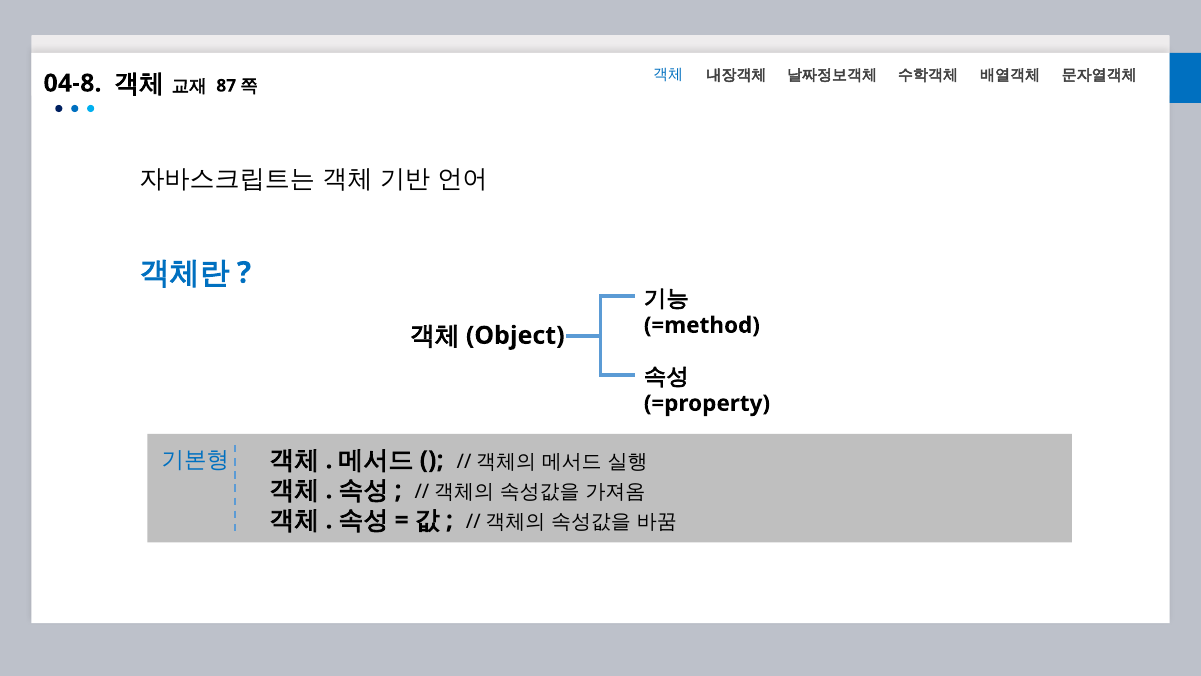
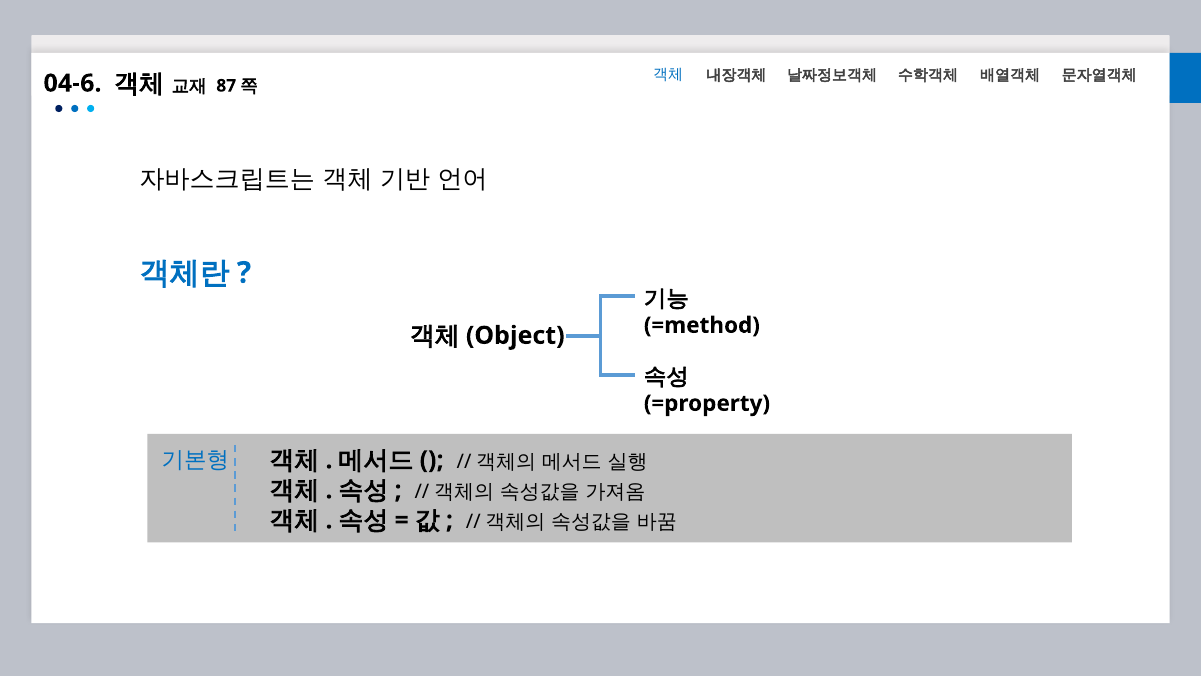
04-8: 04-8 -> 04-6 (73, 83)
